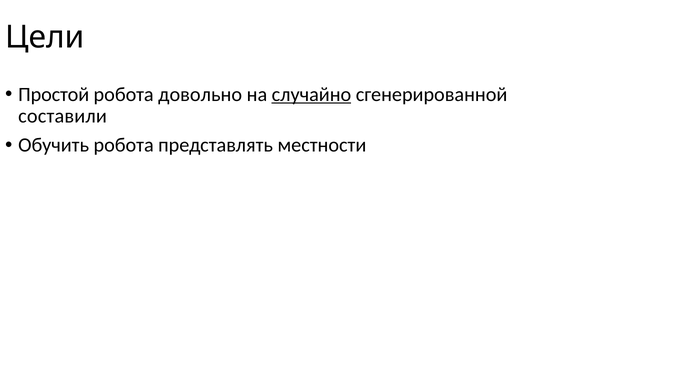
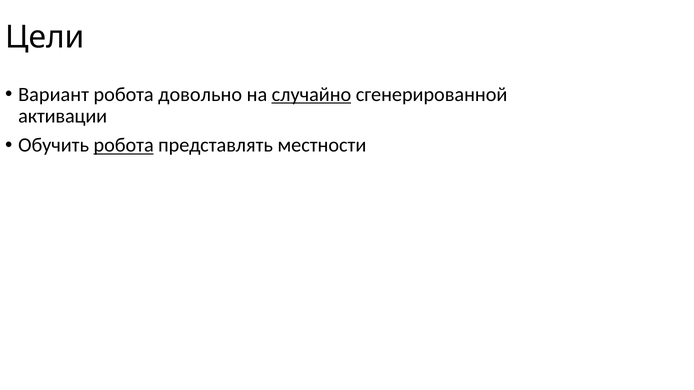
Простой: Простой -> Вариант (54, 94)
составили: составили -> активации (63, 116)
робота underline: none -> present (124, 145)
